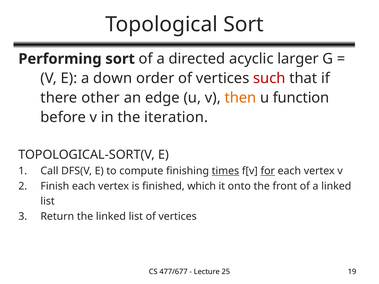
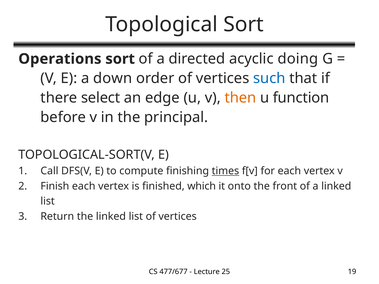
Performing: Performing -> Operations (60, 59)
larger: larger -> doing (298, 59)
such colour: red -> blue (269, 78)
other: other -> select (101, 98)
iteration: iteration -> principal (176, 117)
for underline: present -> none (268, 171)
